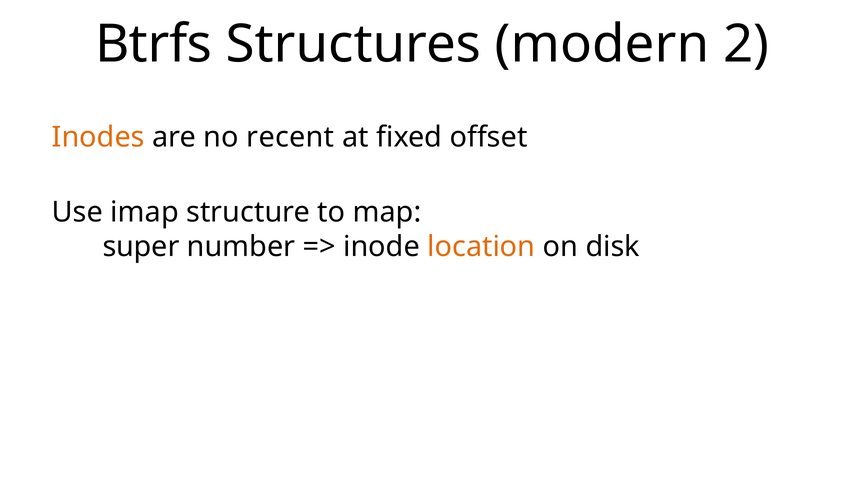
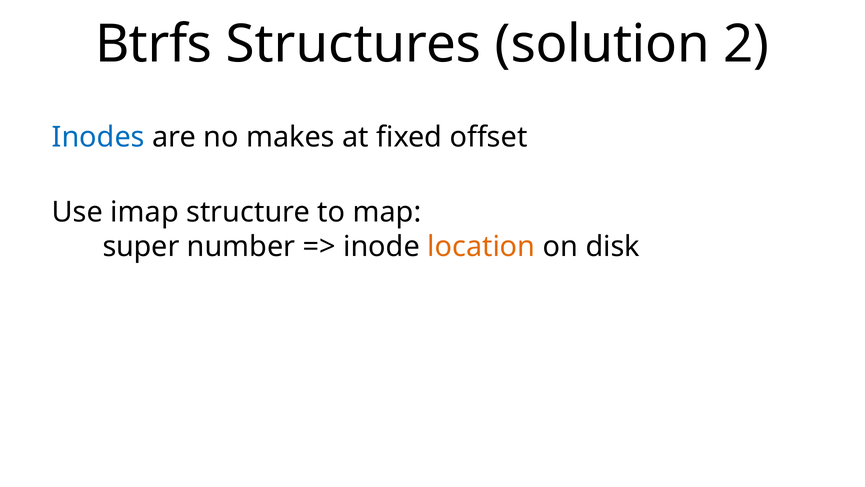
modern: modern -> solution (602, 44)
Inodes colour: orange -> blue (98, 137)
recent: recent -> makes (290, 137)
